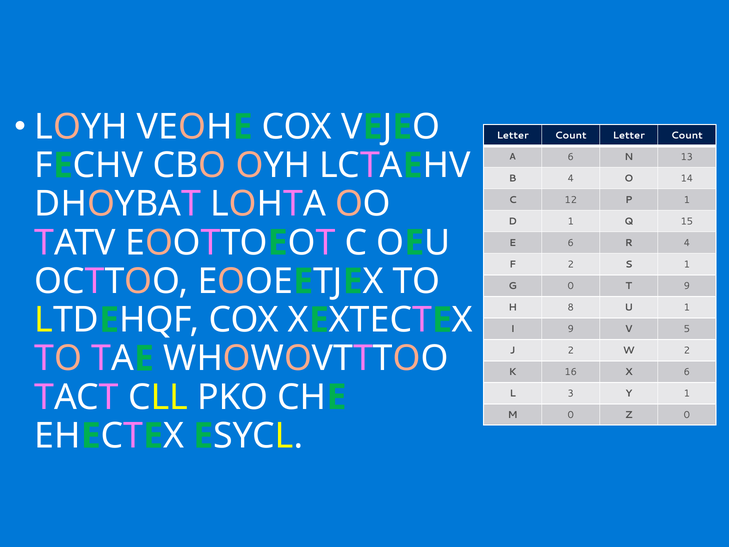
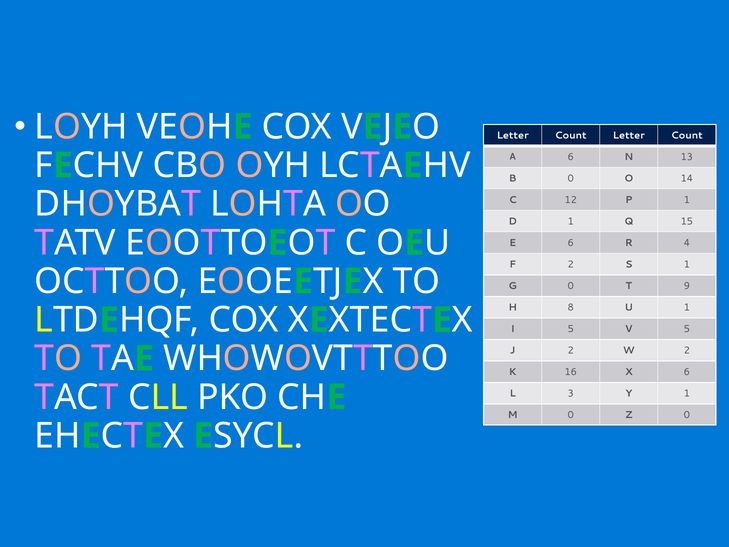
B 4: 4 -> 0 (571, 178)
I 9: 9 -> 5 (571, 329)
